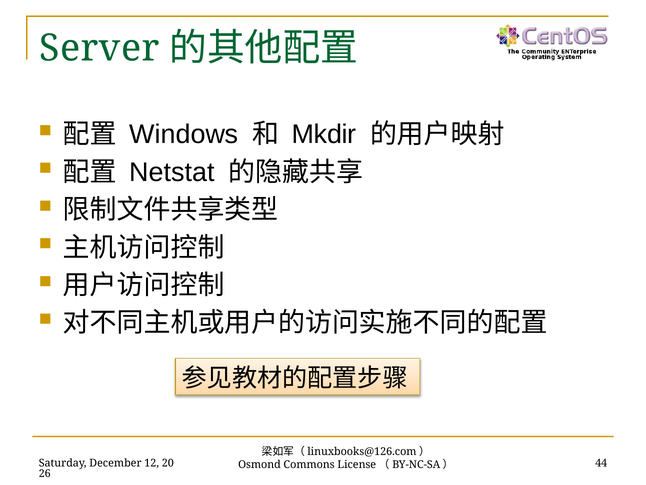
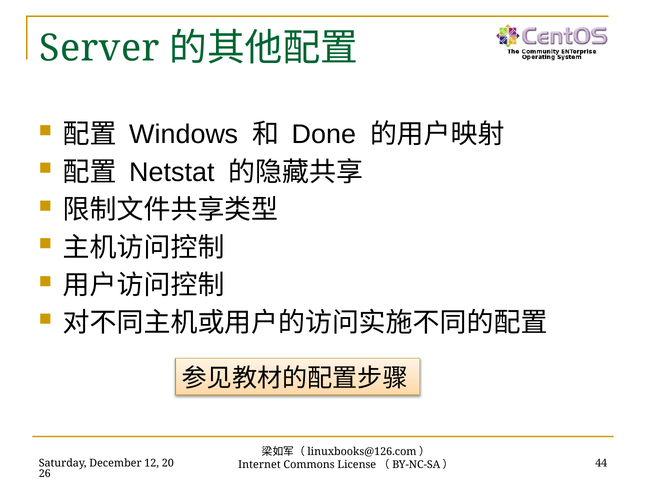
Mkdir: Mkdir -> Done (324, 134)
Osmond: Osmond -> Internet (259, 464)
